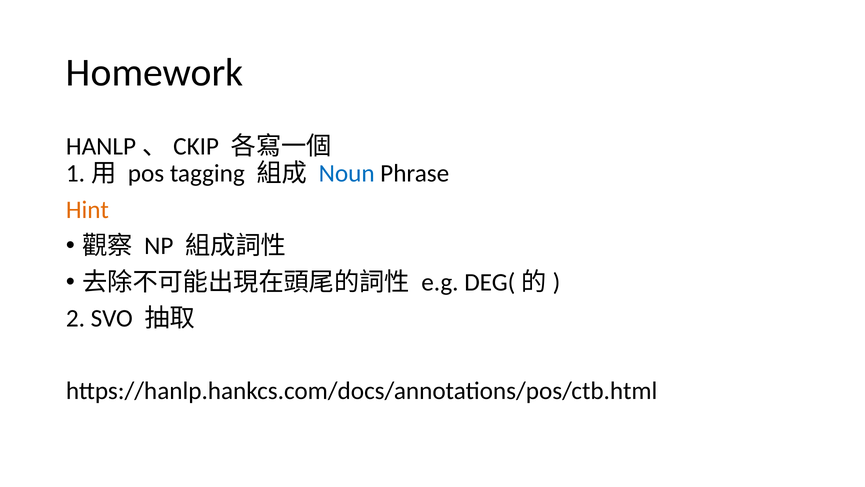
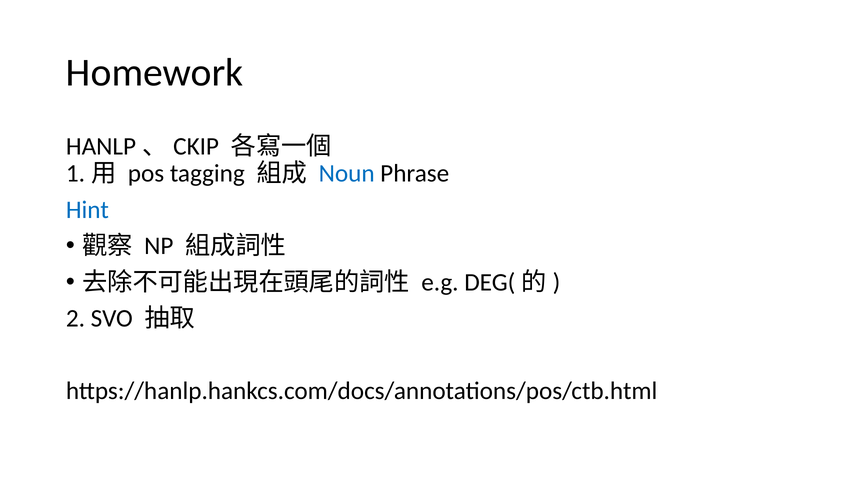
Hint colour: orange -> blue (87, 210)
